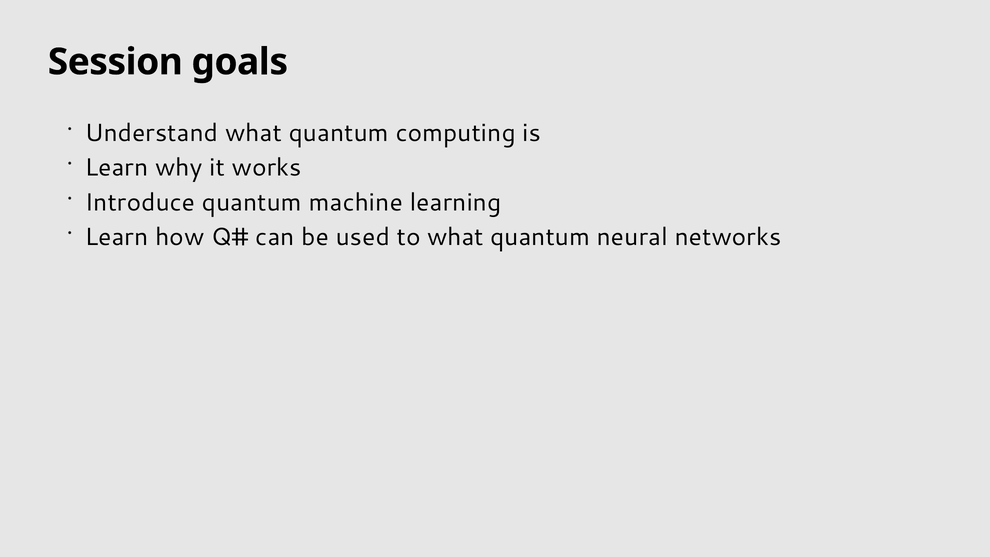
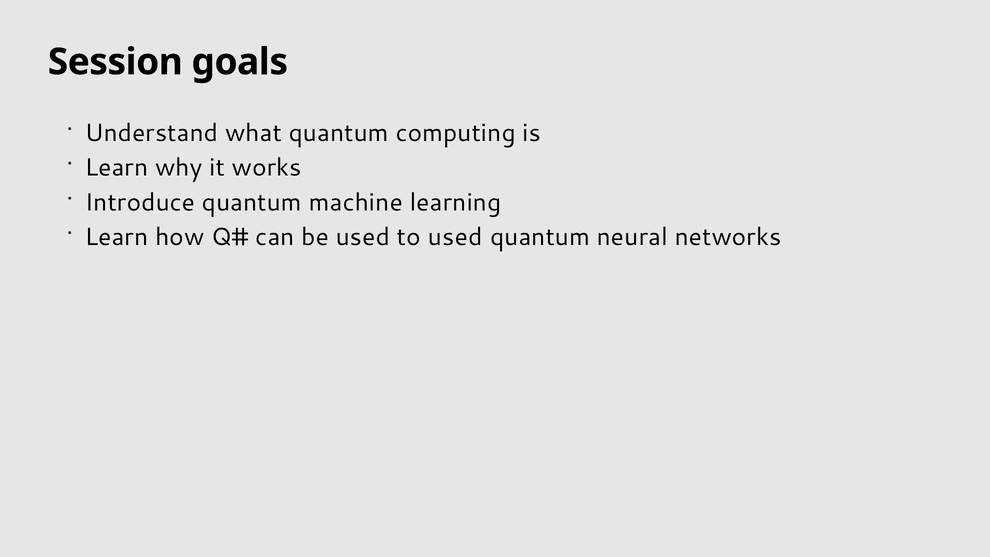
to what: what -> used (455, 237)
